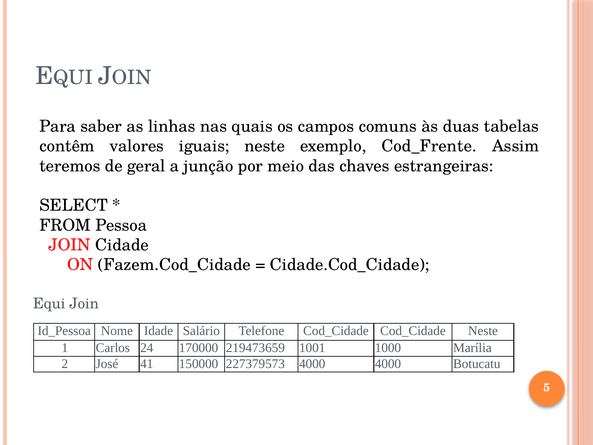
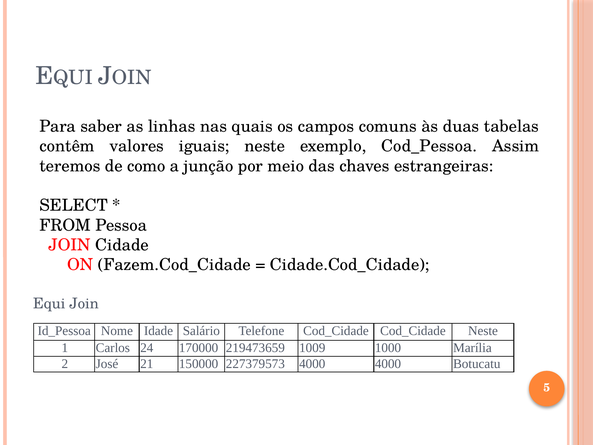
Cod_Frente: Cod_Frente -> Cod_Pessoa (429, 146)
geral: geral -> como (146, 166)
1001: 1001 -> 1009 (312, 348)
41: 41 -> 21 (147, 363)
